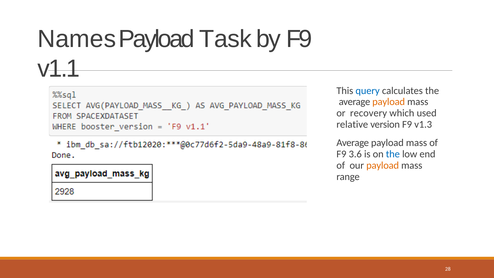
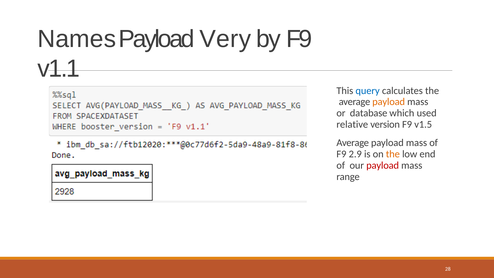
Task: Task -> Very (225, 39)
recovery: recovery -> database (369, 113)
v1.3: v1.3 -> v1.5 (423, 124)
3.6: 3.6 -> 2.9 (355, 154)
the colour: blue -> orange (393, 154)
payload colour: orange -> red (383, 165)
